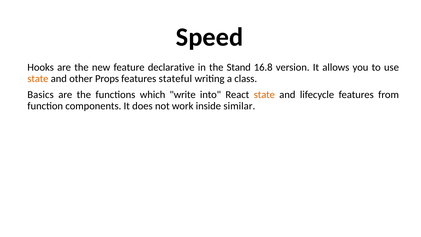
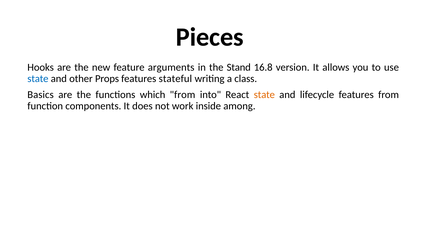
Speed: Speed -> Pieces (210, 37)
declarative: declarative -> arguments (171, 67)
state colour: orange -> blue (38, 79)
which write: write -> from (183, 94)
similar: similar -> among (239, 106)
